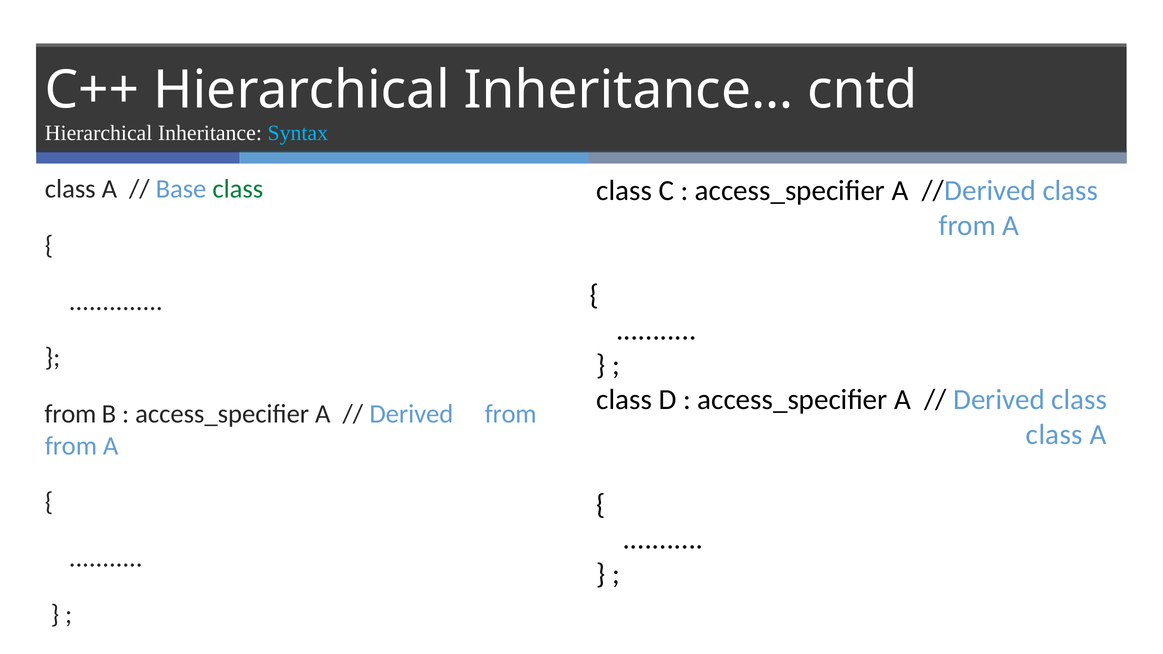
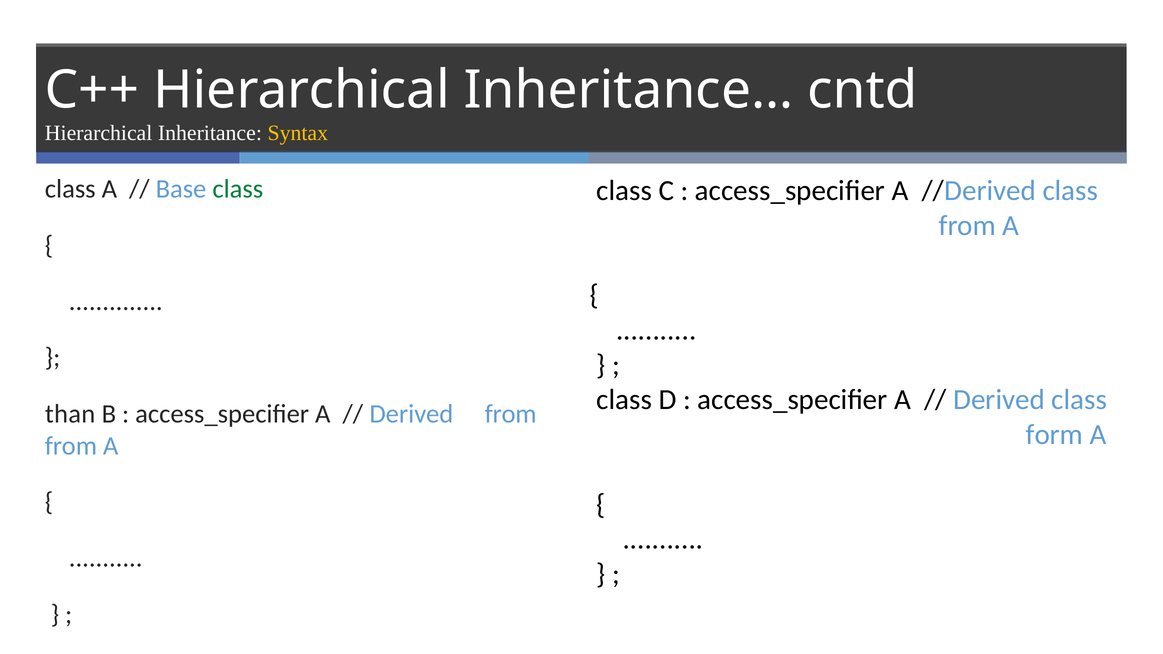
Syntax colour: light blue -> yellow (298, 133)
from: from -> than (70, 414)
class: class -> form (1055, 435)
